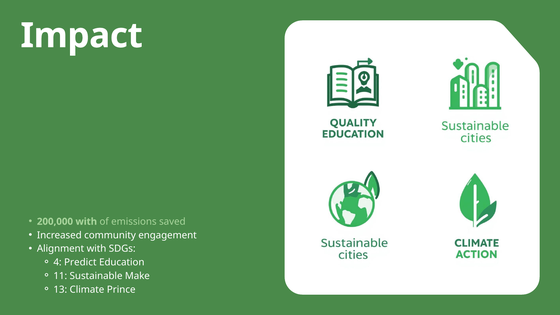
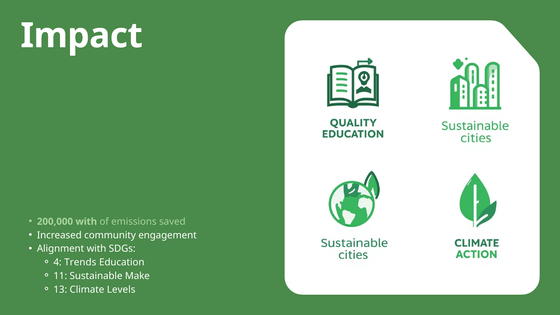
Predict: Predict -> Trends (80, 262)
Prince: Prince -> Levels (121, 290)
